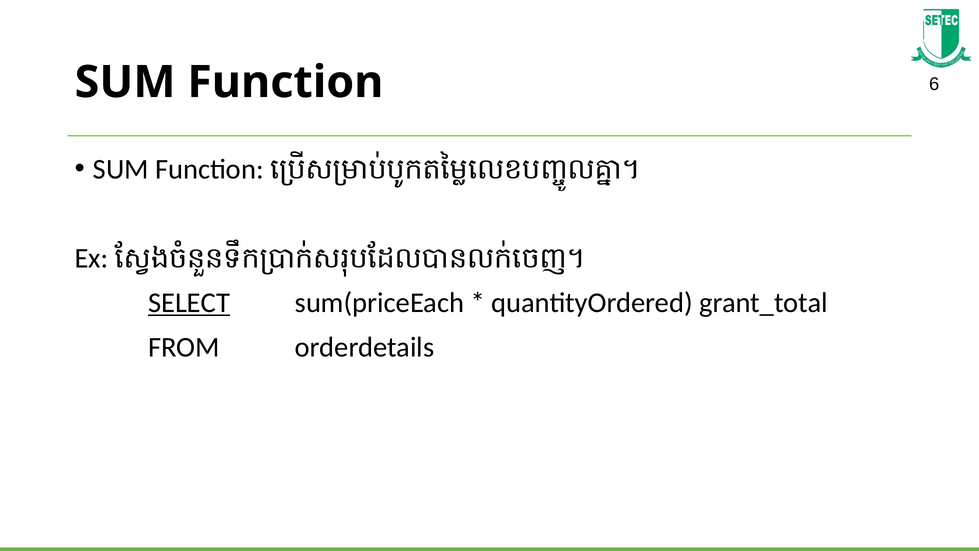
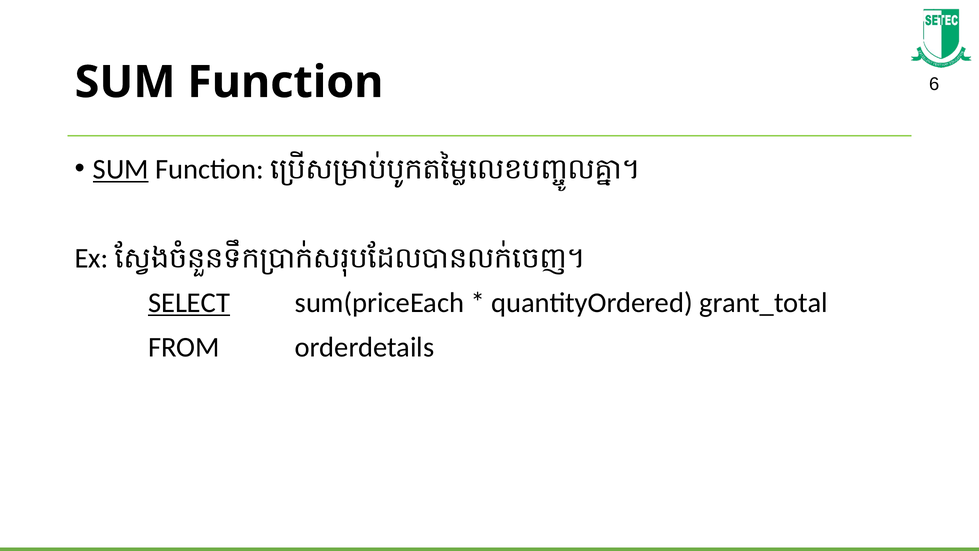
SUM underline: none -> present (121, 169)
